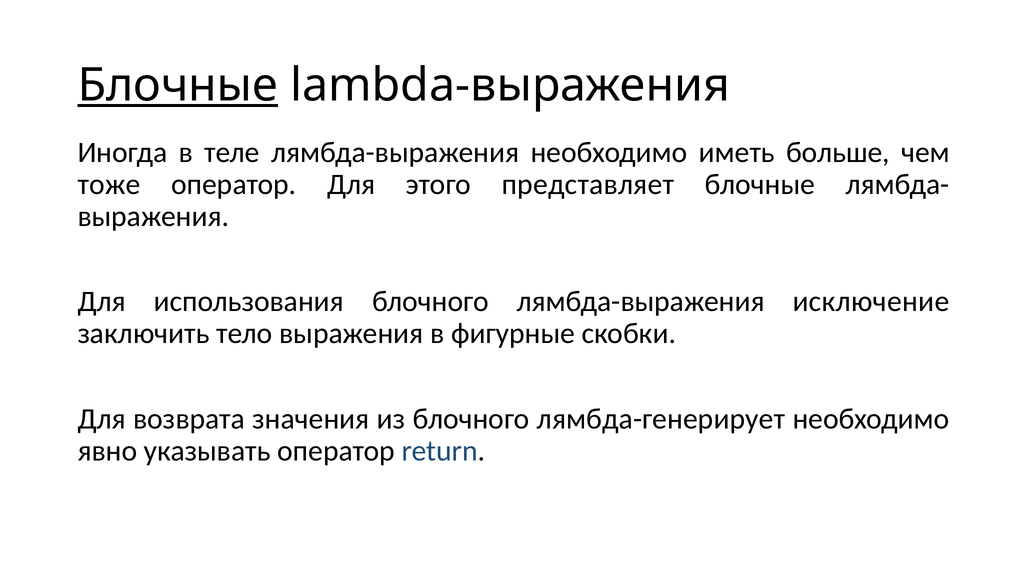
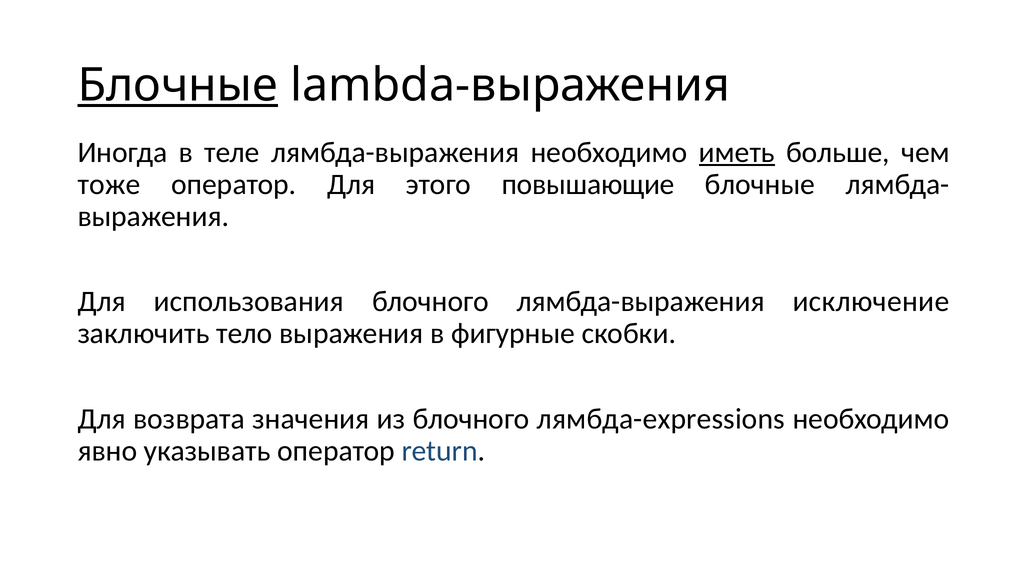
иметь underline: none -> present (737, 152)
представляет: представляет -> повышающие (588, 184)
лямбда-генерирует: лямбда-генерирует -> лямбда-expressions (661, 419)
